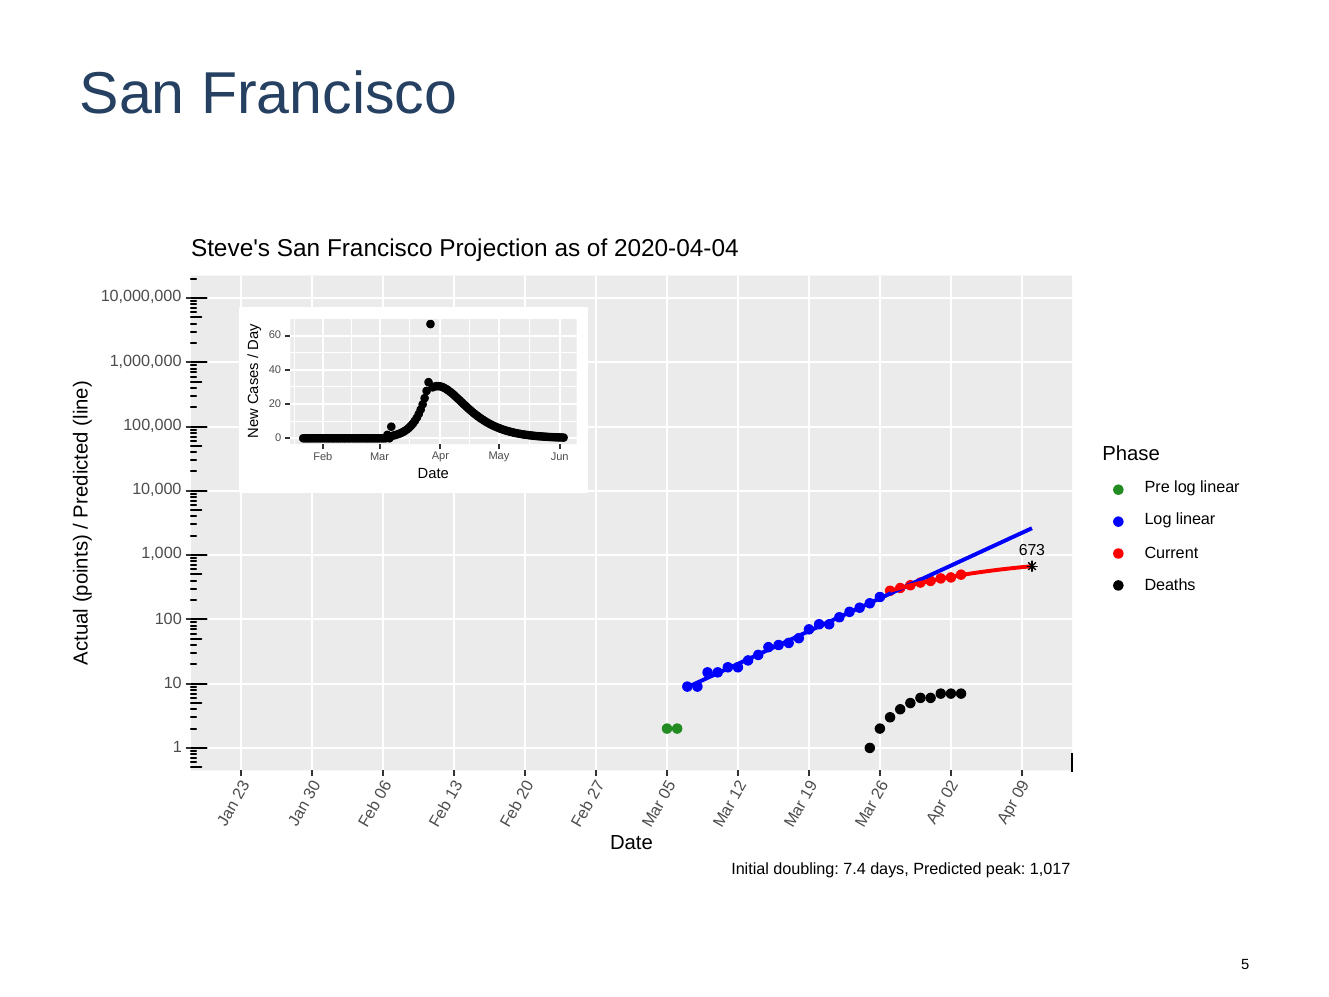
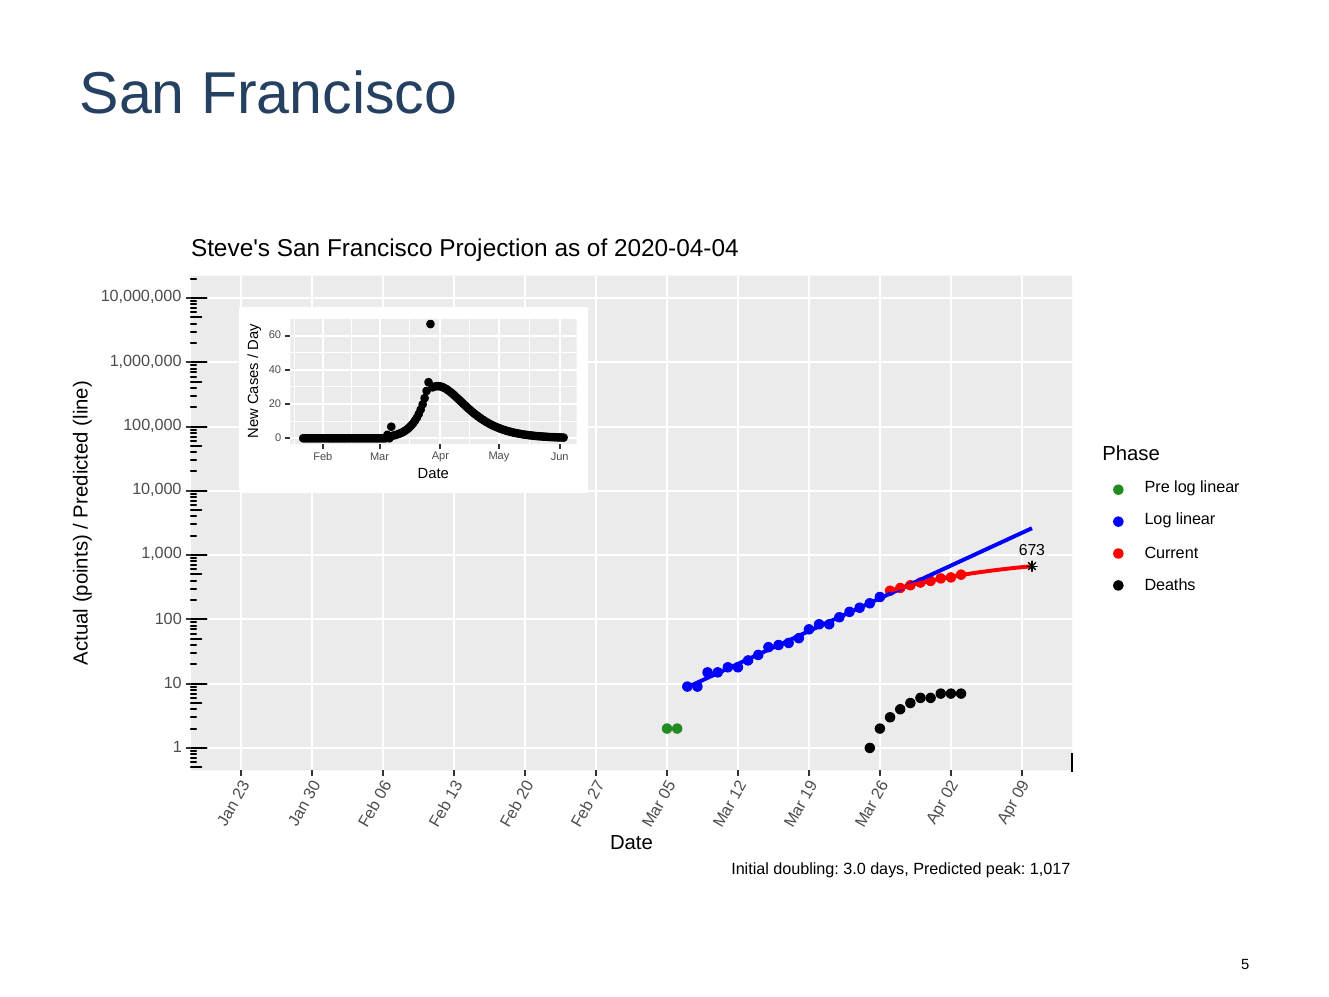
7.4: 7.4 -> 3.0 (855, 869)
